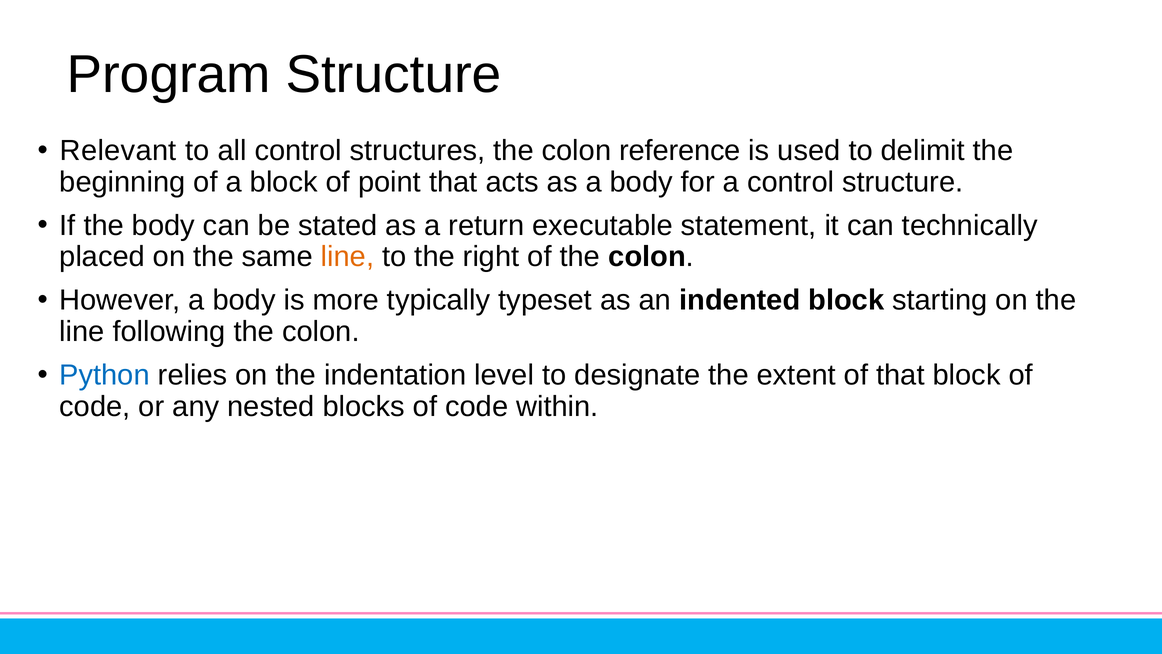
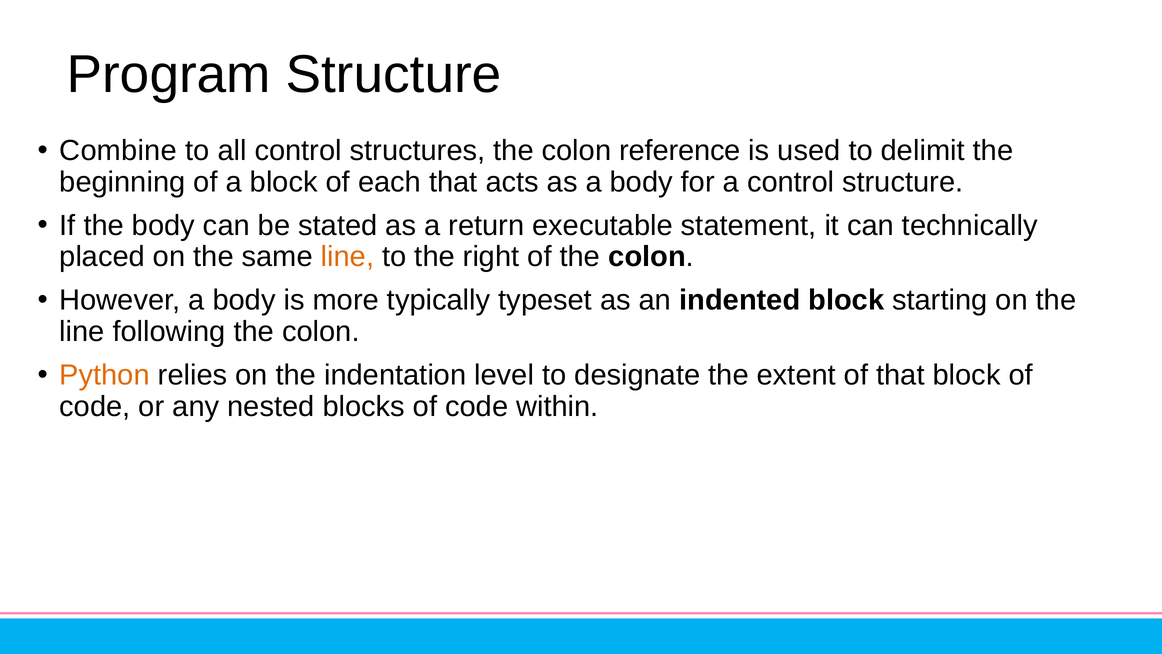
Relevant: Relevant -> Combine (118, 151)
point: point -> each (390, 182)
Python colour: blue -> orange (105, 375)
